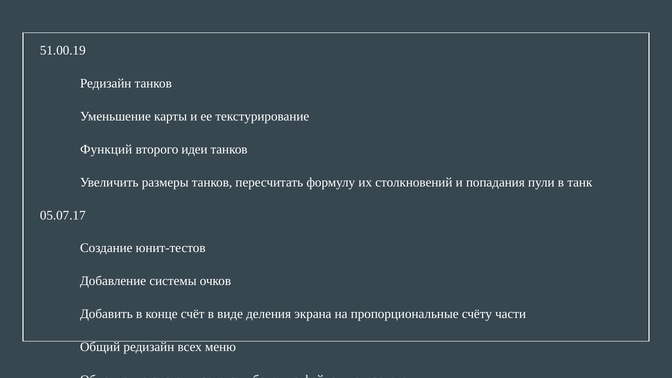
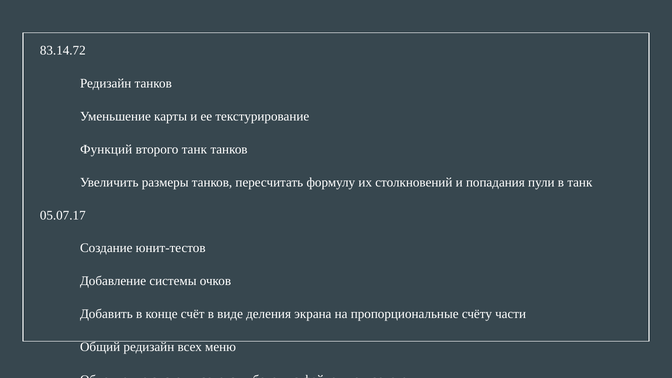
51.00.19: 51.00.19 -> 83.14.72 (63, 51)
второго идеи: идеи -> танк (194, 149)
